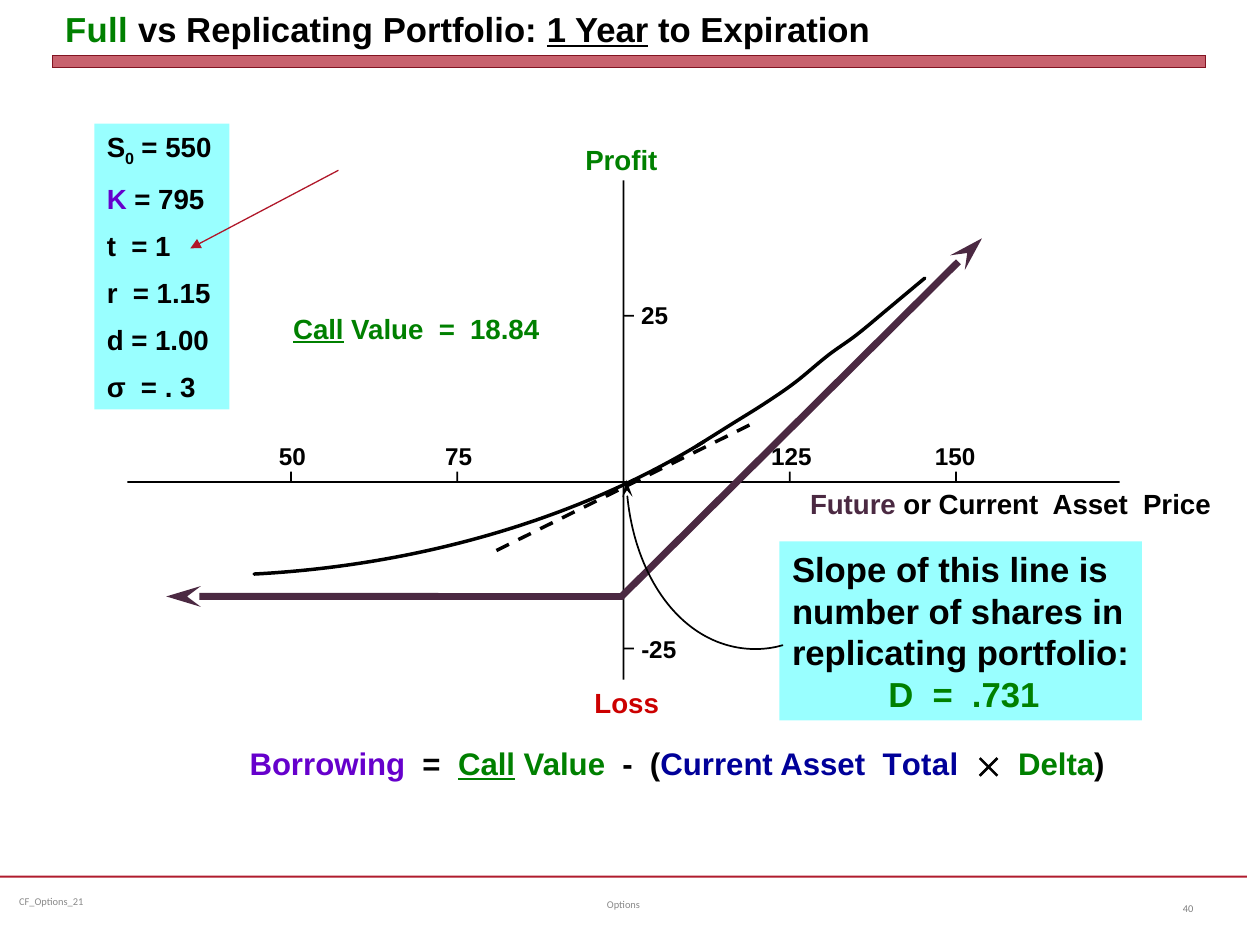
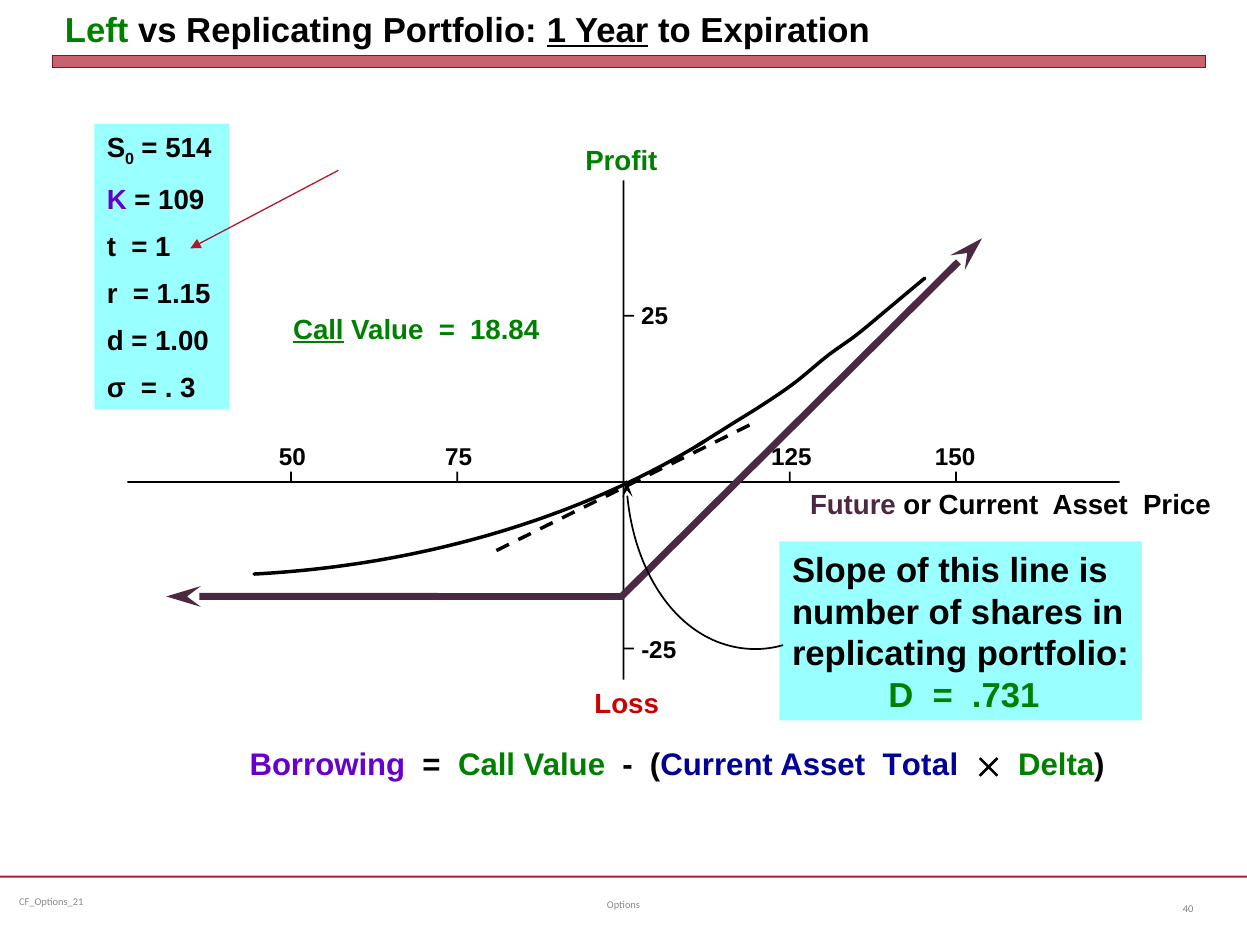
Full: Full -> Left (97, 31)
550: 550 -> 514 (188, 148)
795: 795 -> 109 (181, 200)
Call underline: present -> none (487, 765)
